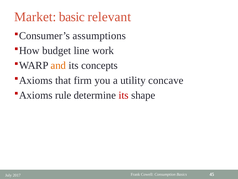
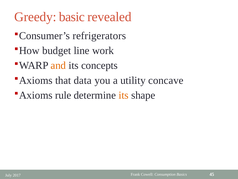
Market: Market -> Greedy (35, 17)
relevant: relevant -> revealed (109, 17)
assumptions: assumptions -> refrigerators (99, 36)
firm: firm -> data (83, 80)
its colour: red -> orange (124, 95)
